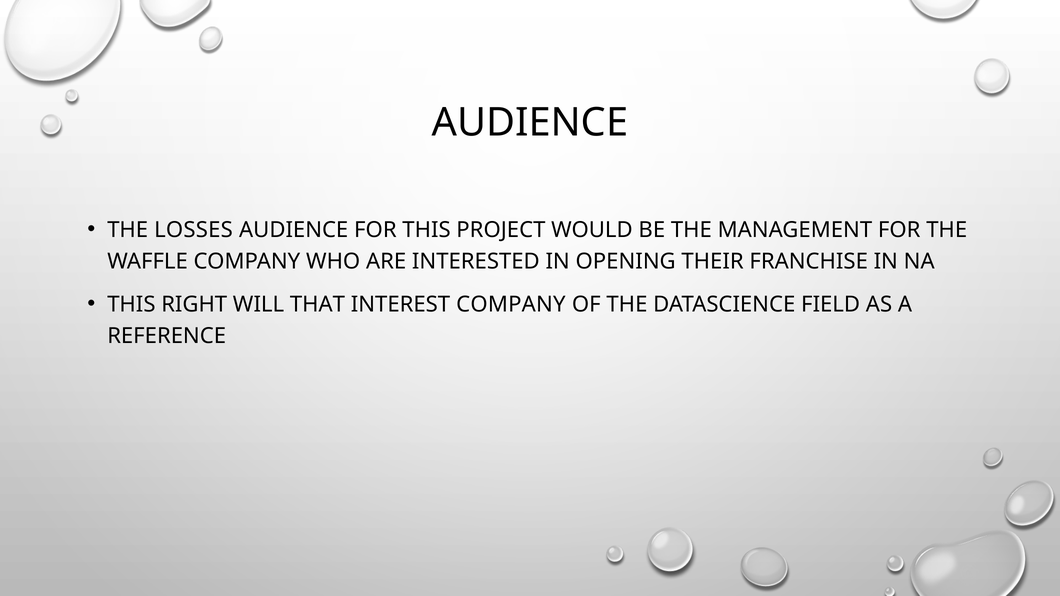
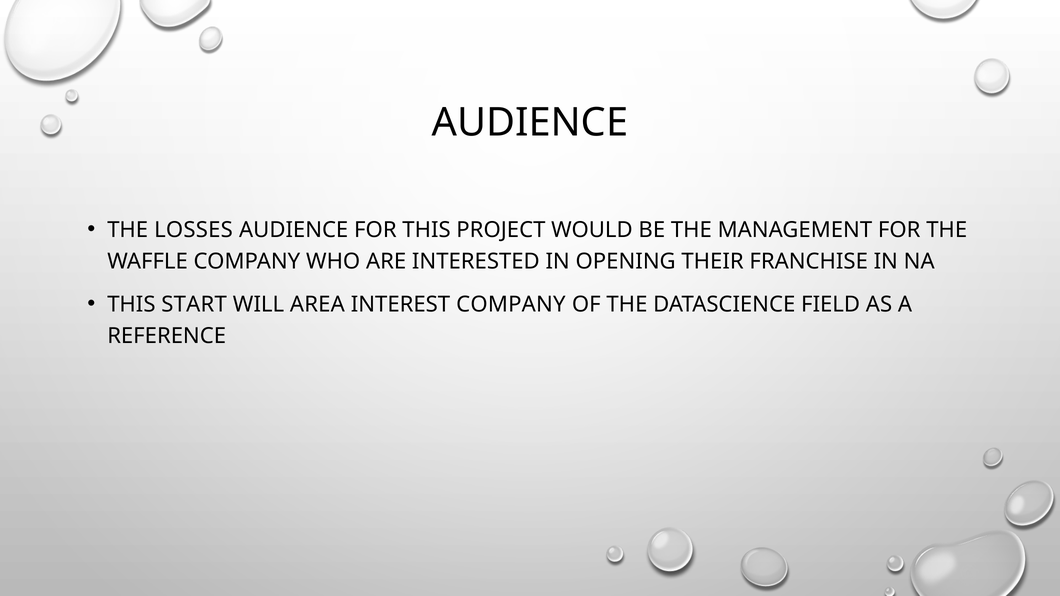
RIGHT: RIGHT -> START (194, 305)
THAT: THAT -> AREA (317, 305)
